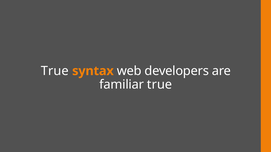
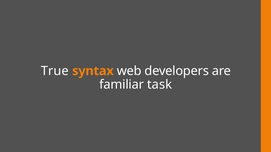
familiar true: true -> task (160, 85)
